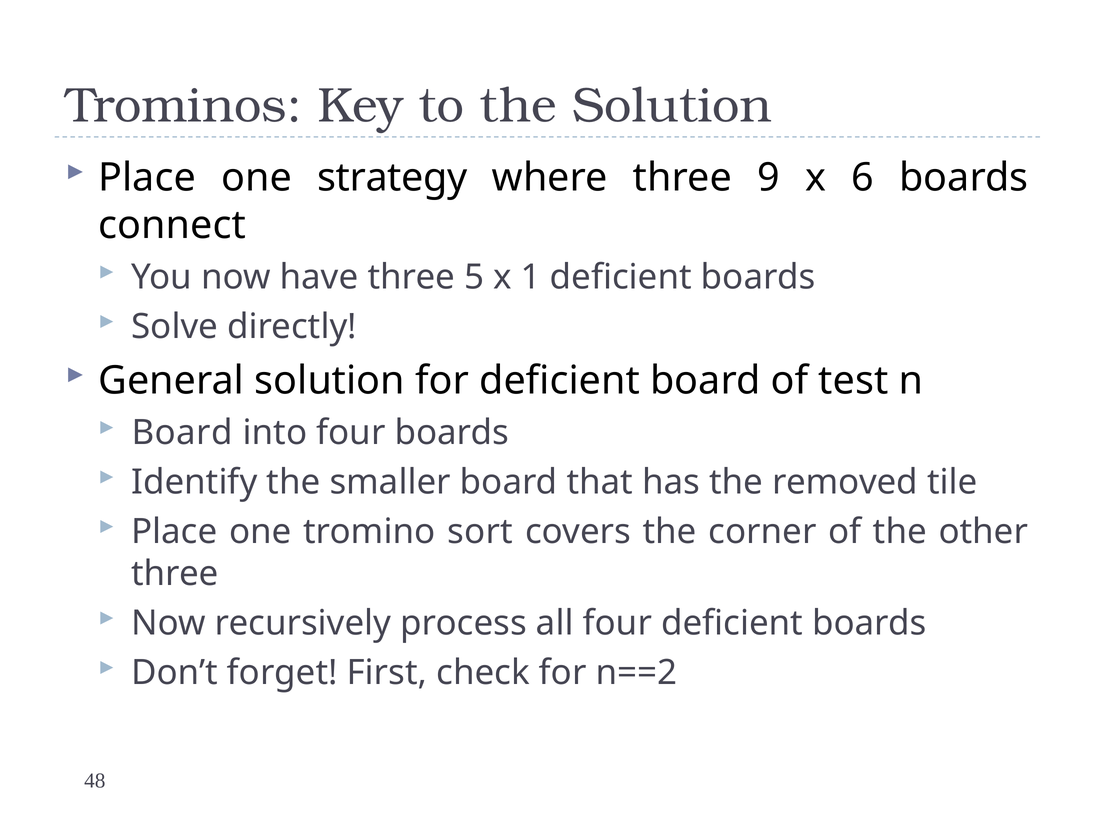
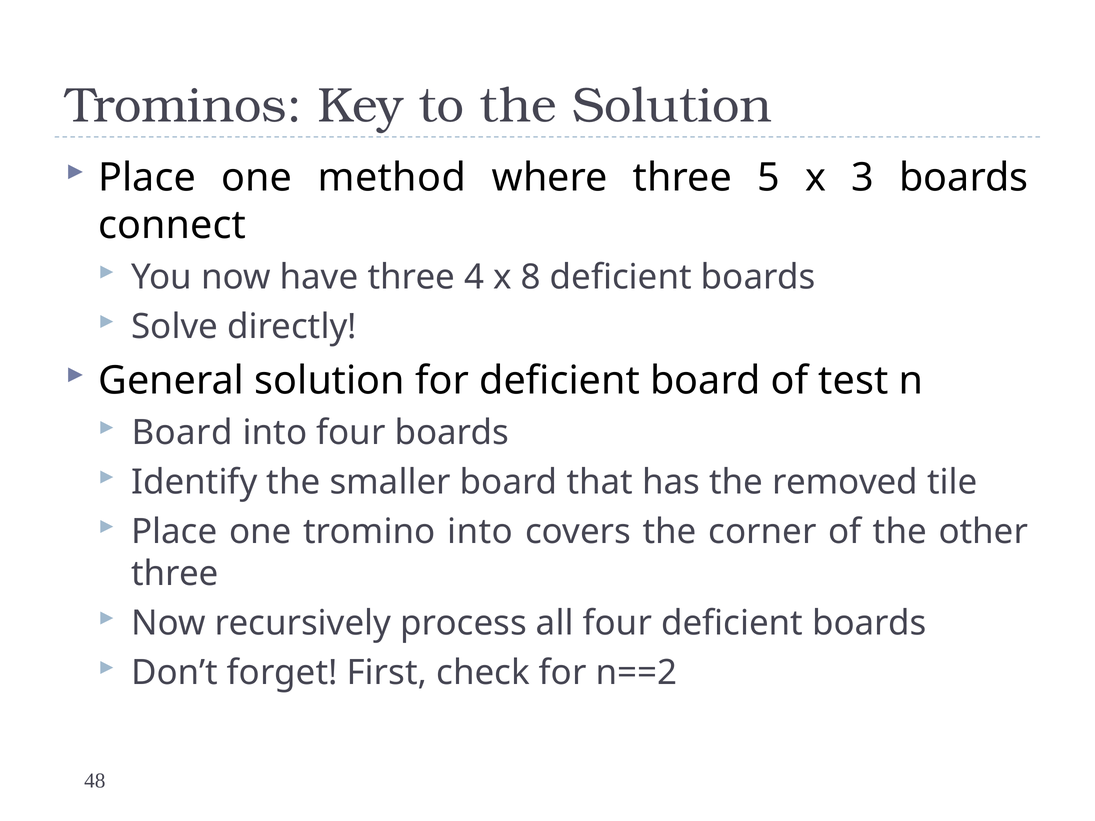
strategy: strategy -> method (392, 178)
9: 9 -> 5 (768, 178)
6: 6 -> 3 (863, 178)
5: 5 -> 4 (474, 277)
1: 1 -> 8 (531, 277)
tromino sort: sort -> into (480, 532)
